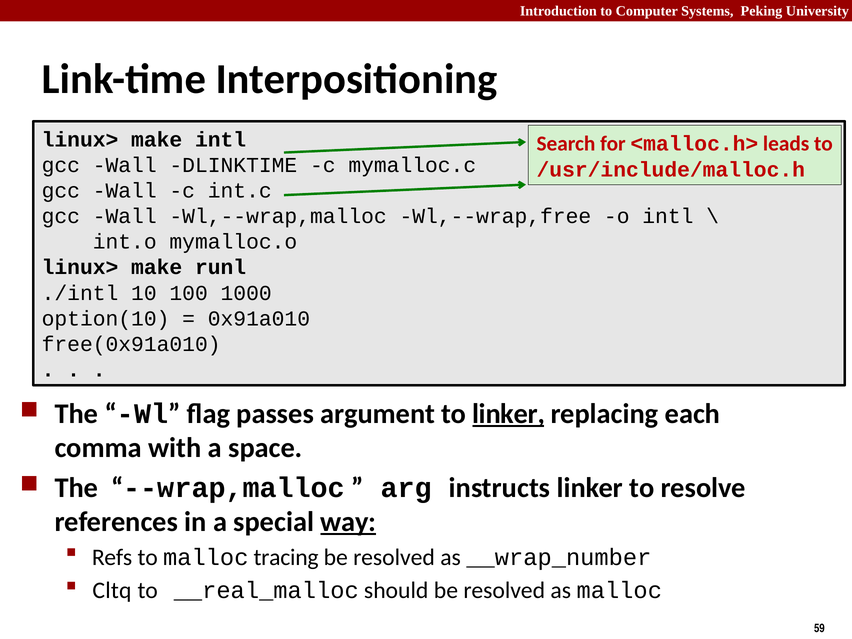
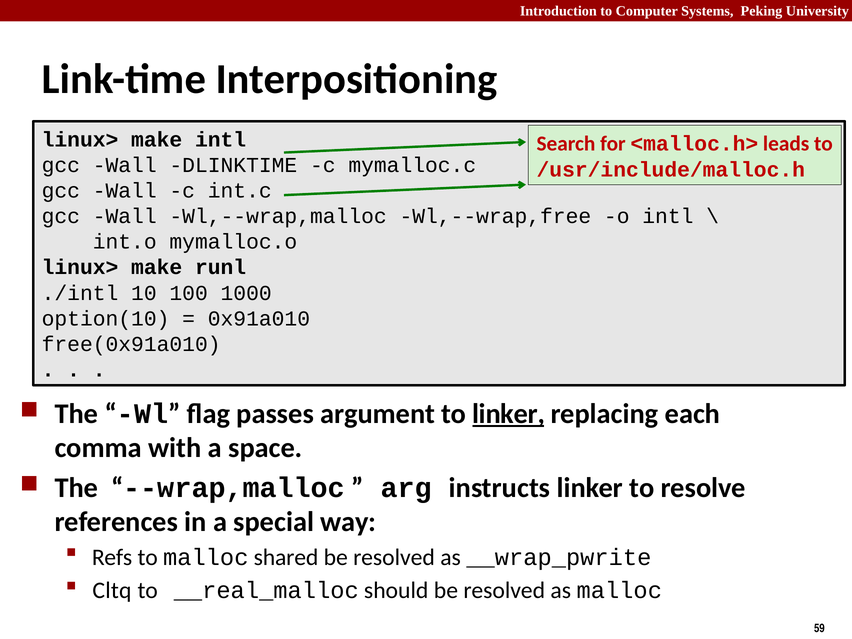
way underline: present -> none (348, 522)
tracing: tracing -> shared (286, 557)
__wrap_number: __wrap_number -> __wrap_pwrite (559, 557)
